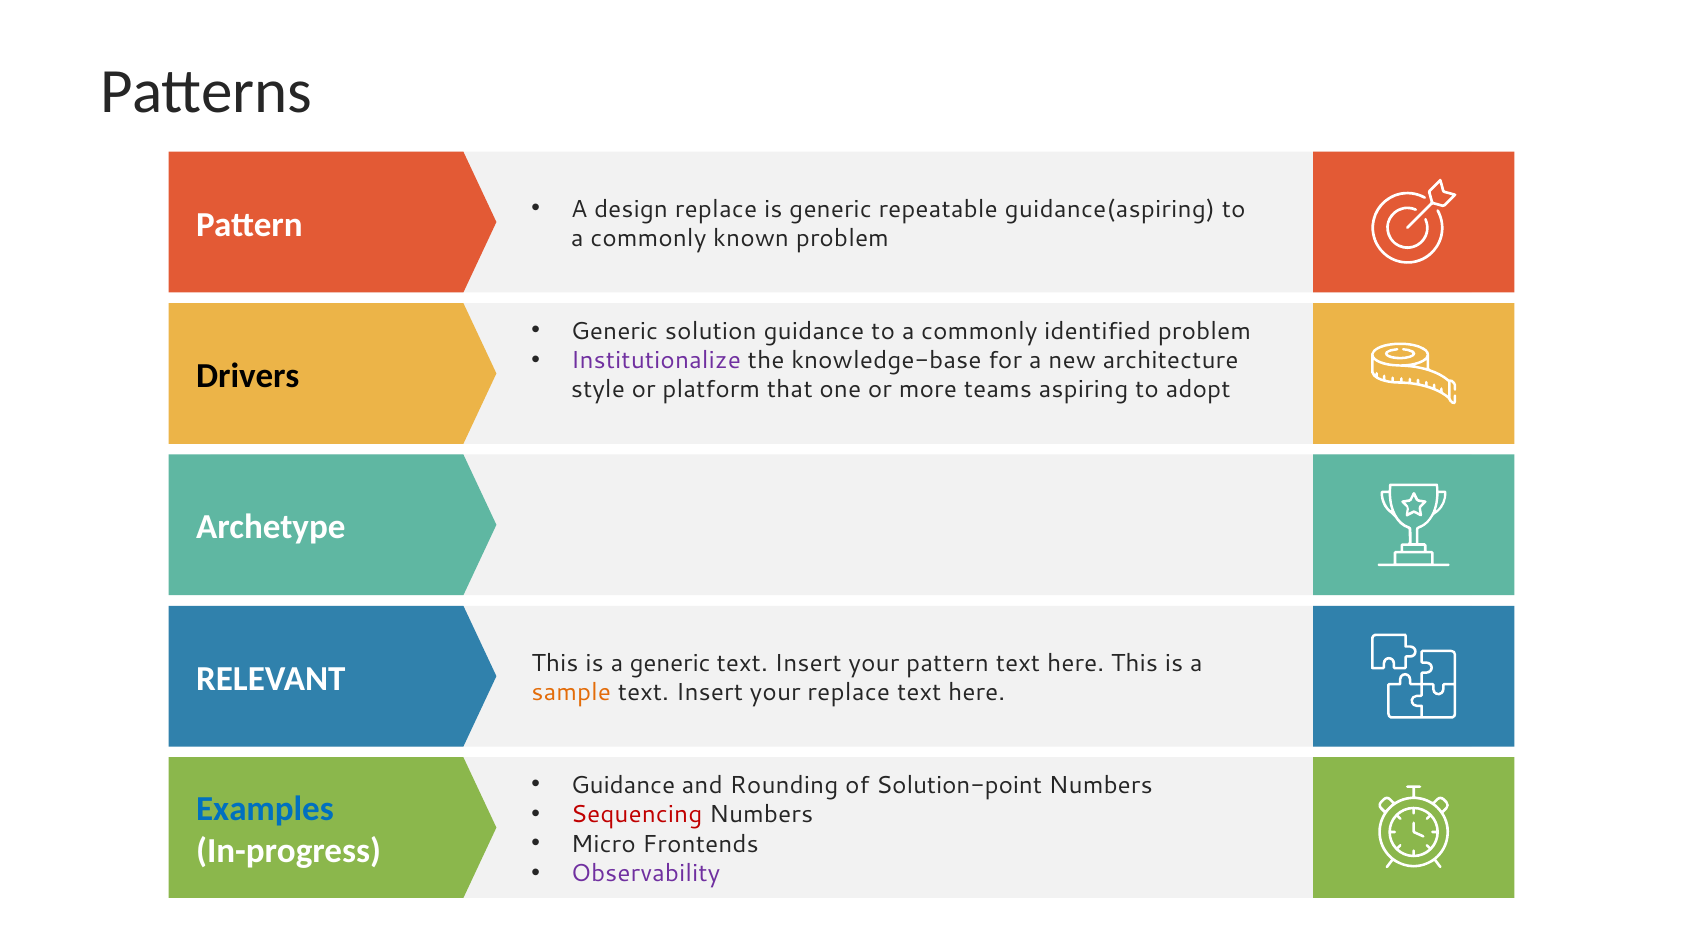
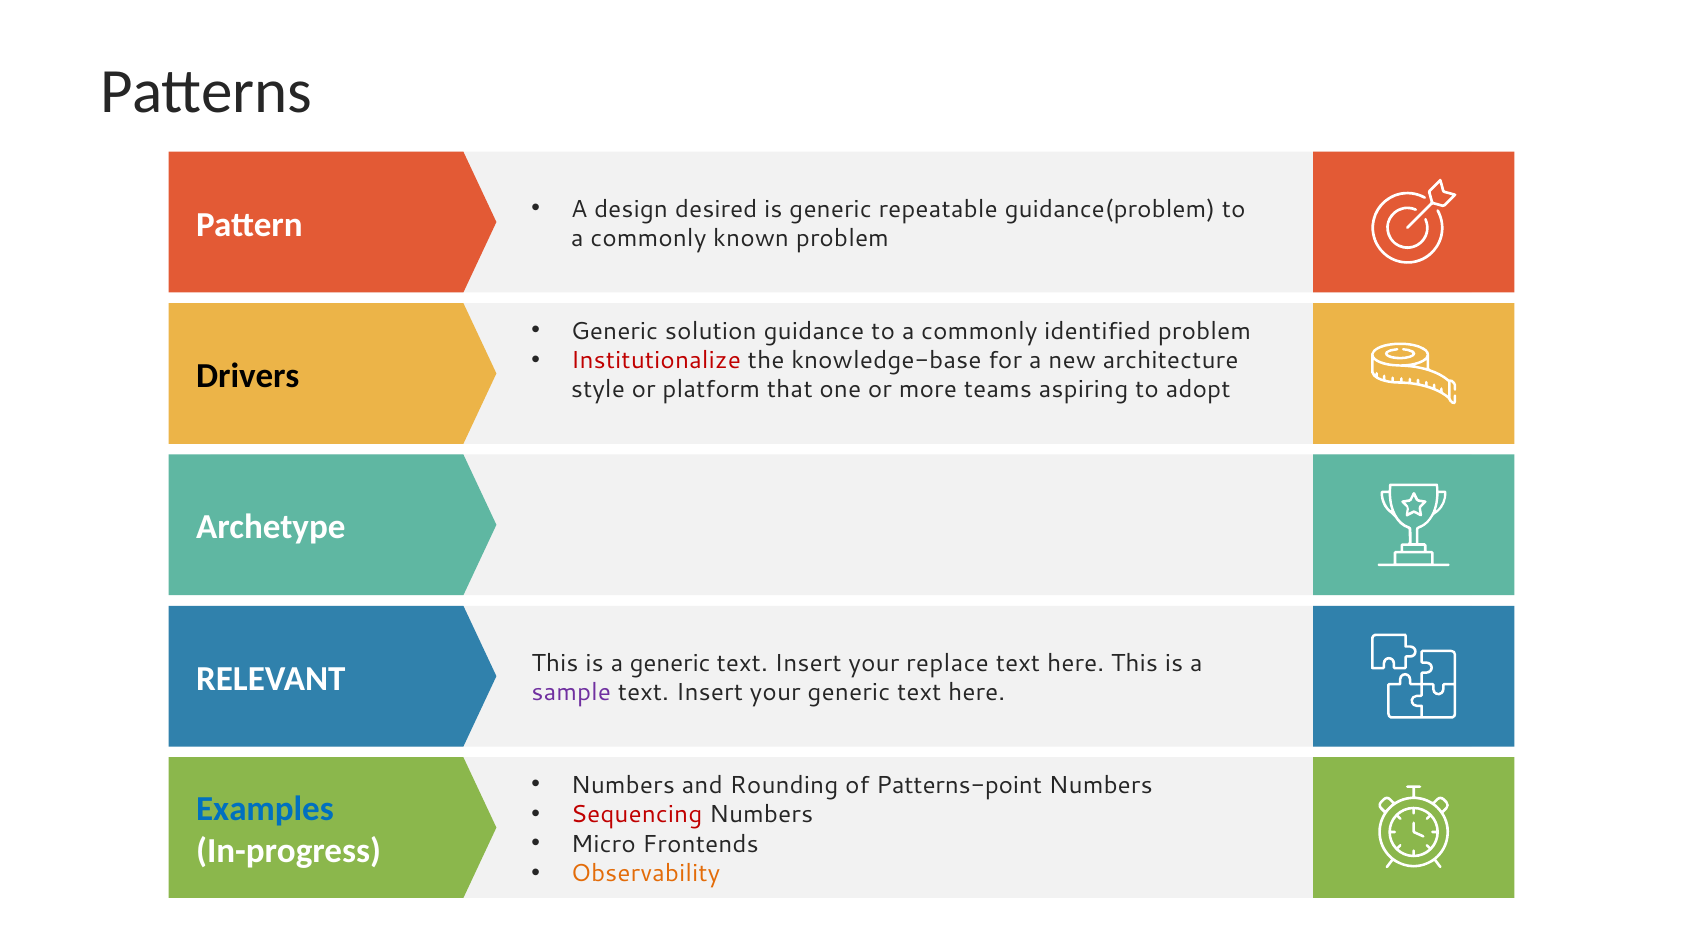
design replace: replace -> desired (716, 209)
guidance(aspiring: guidance(aspiring -> guidance(problem (1110, 209)
Institutionalize colour: purple -> red (656, 360)
your pattern: pattern -> replace (948, 663)
sample colour: orange -> purple (571, 693)
your replace: replace -> generic (849, 693)
Guidance: Guidance -> Numbers (623, 785)
Solution-point: Solution-point -> Patterns-point (959, 785)
Observability colour: purple -> orange (646, 874)
